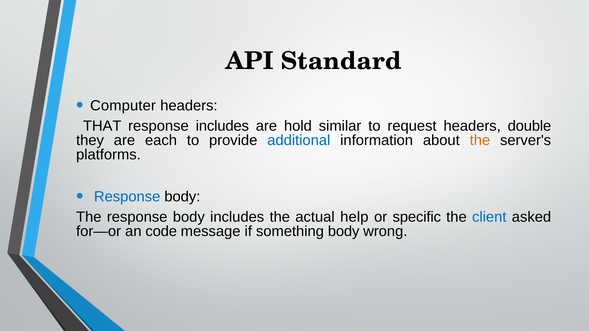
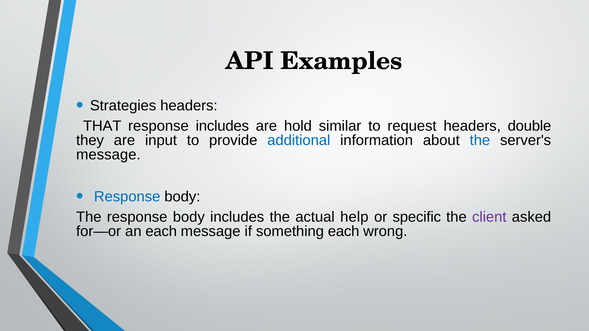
Standard: Standard -> Examples (341, 61)
Computer: Computer -> Strategies (123, 106)
each: each -> input (161, 140)
the colour: orange -> blue (480, 140)
platforms: platforms -> message (108, 155)
client colour: blue -> purple (489, 217)
an code: code -> each (161, 231)
something body: body -> each (344, 231)
